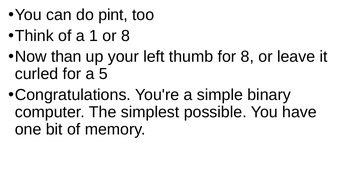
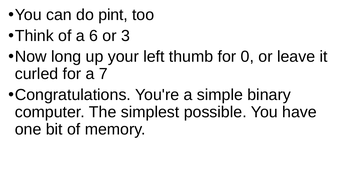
1: 1 -> 6 (94, 36)
or 8: 8 -> 3 (125, 36)
than: than -> long (66, 57)
for 8: 8 -> 0 (247, 57)
5: 5 -> 7 (103, 74)
